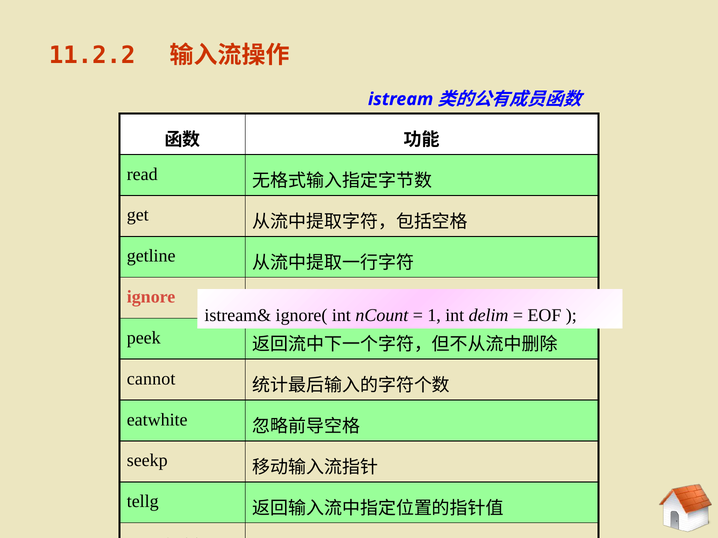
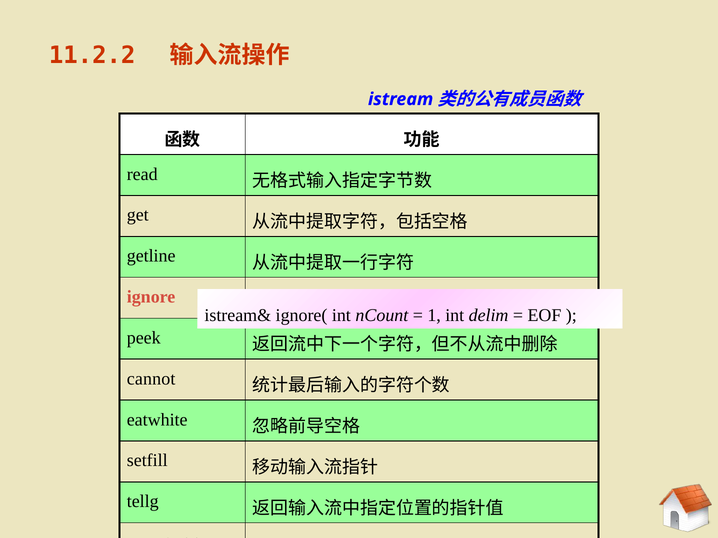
seekp: seekp -> setfill (147, 461)
